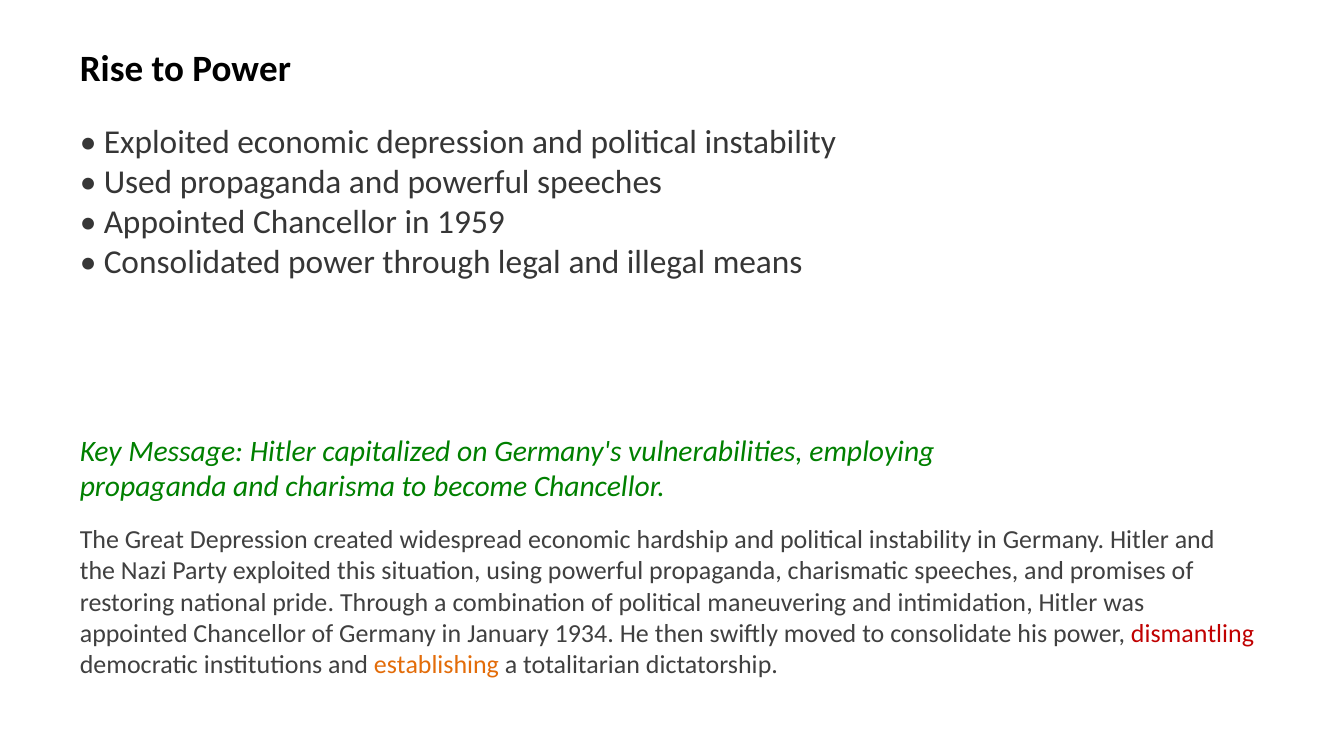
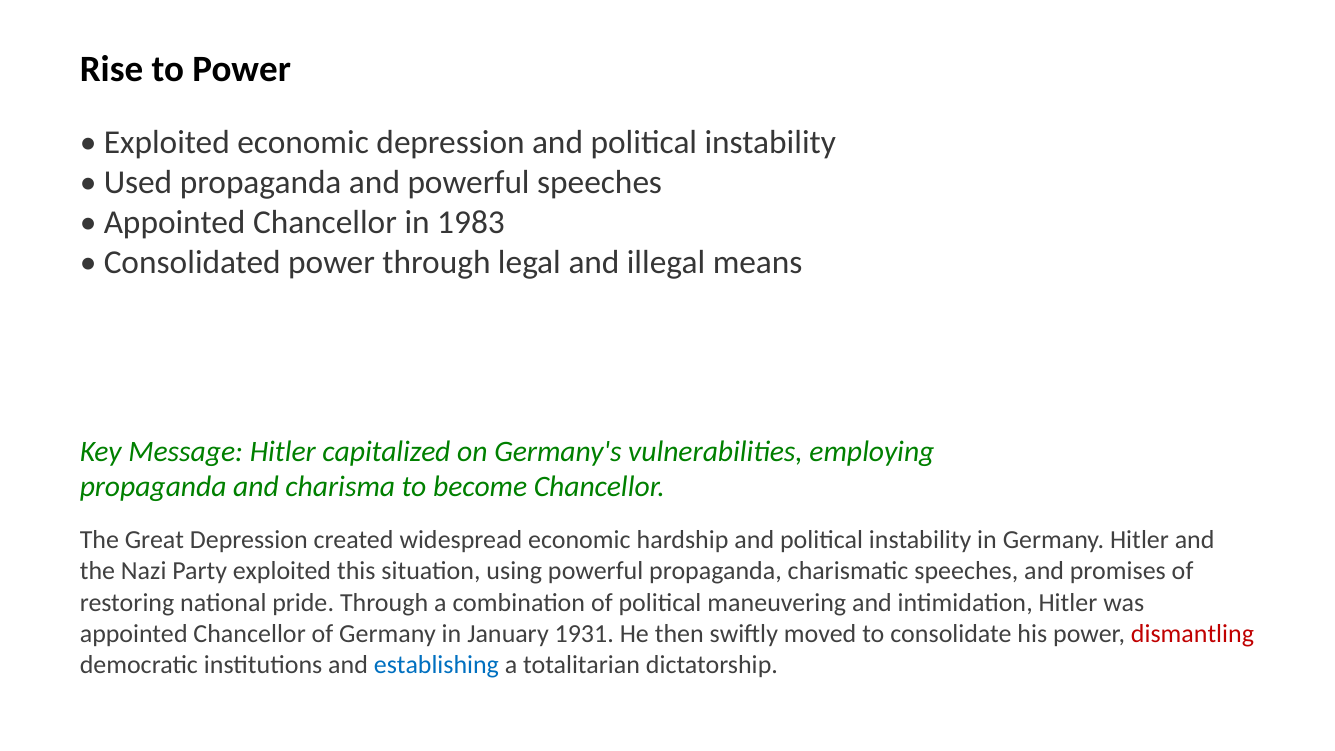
1959: 1959 -> 1983 (471, 223)
1934: 1934 -> 1931 (584, 634)
establishing colour: orange -> blue (436, 665)
